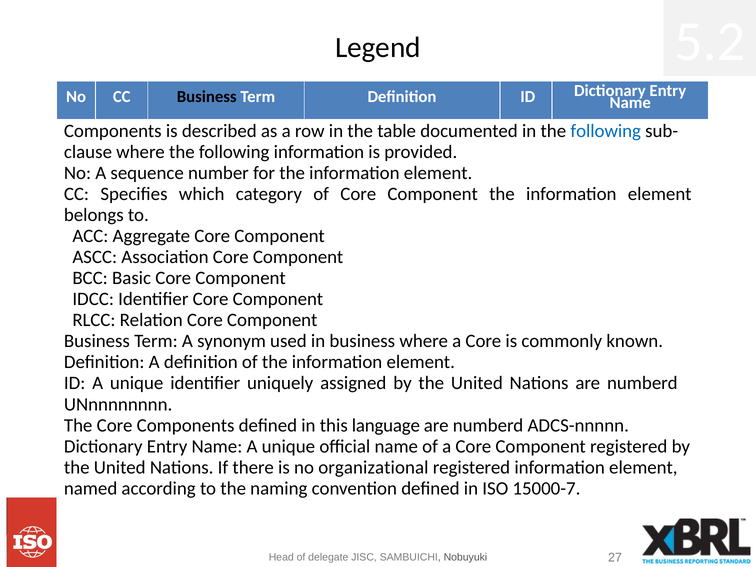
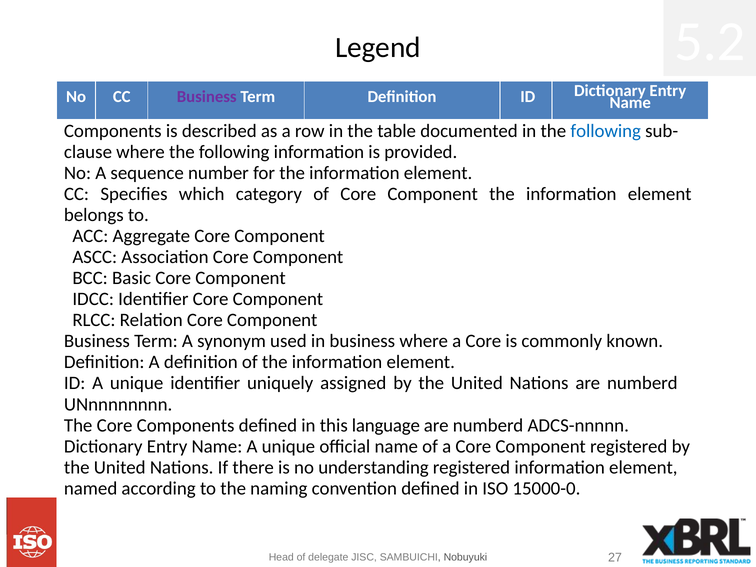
Business colour: black -> purple (207, 97)
organizational: organizational -> understanding (373, 467)
15000-7: 15000-7 -> 15000-0 (546, 488)
